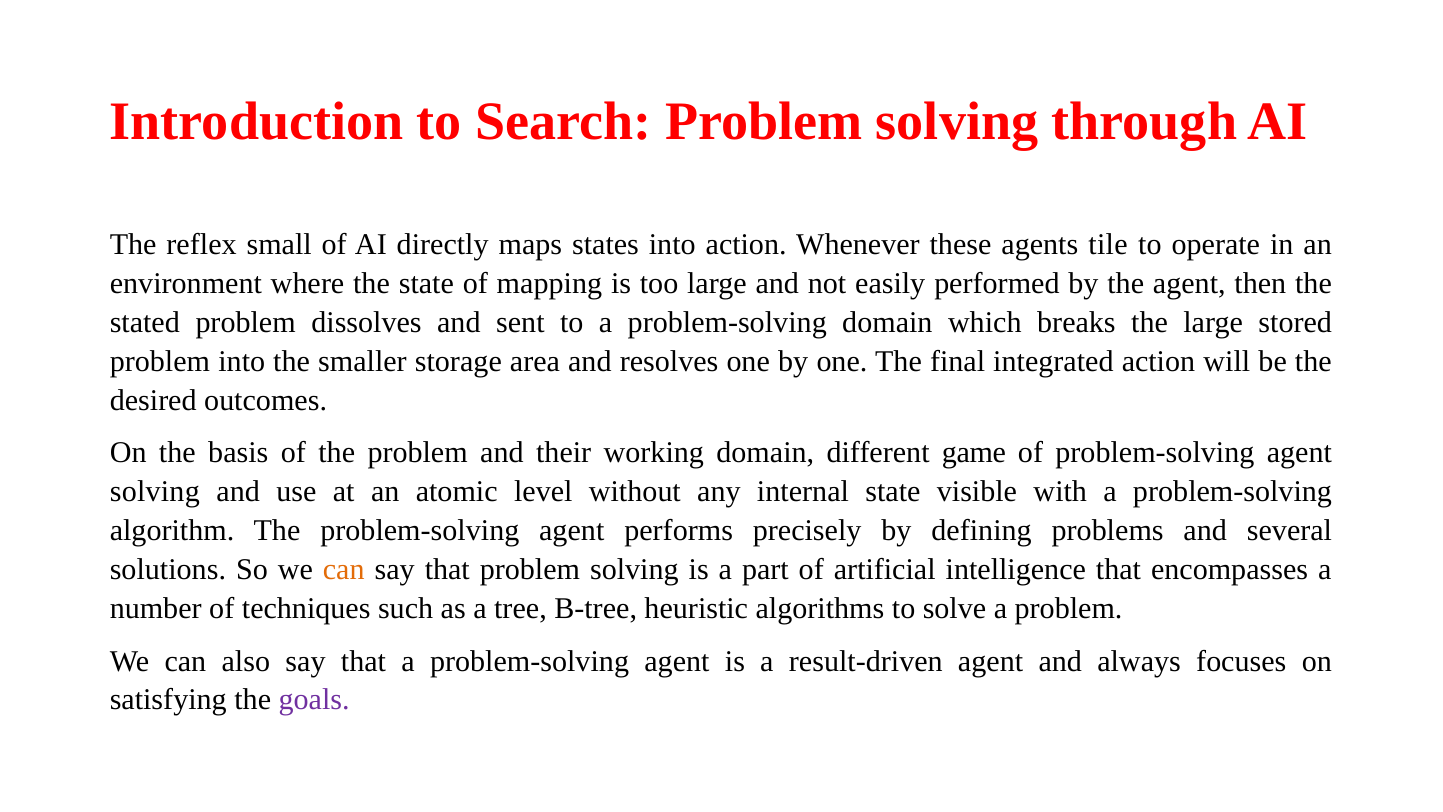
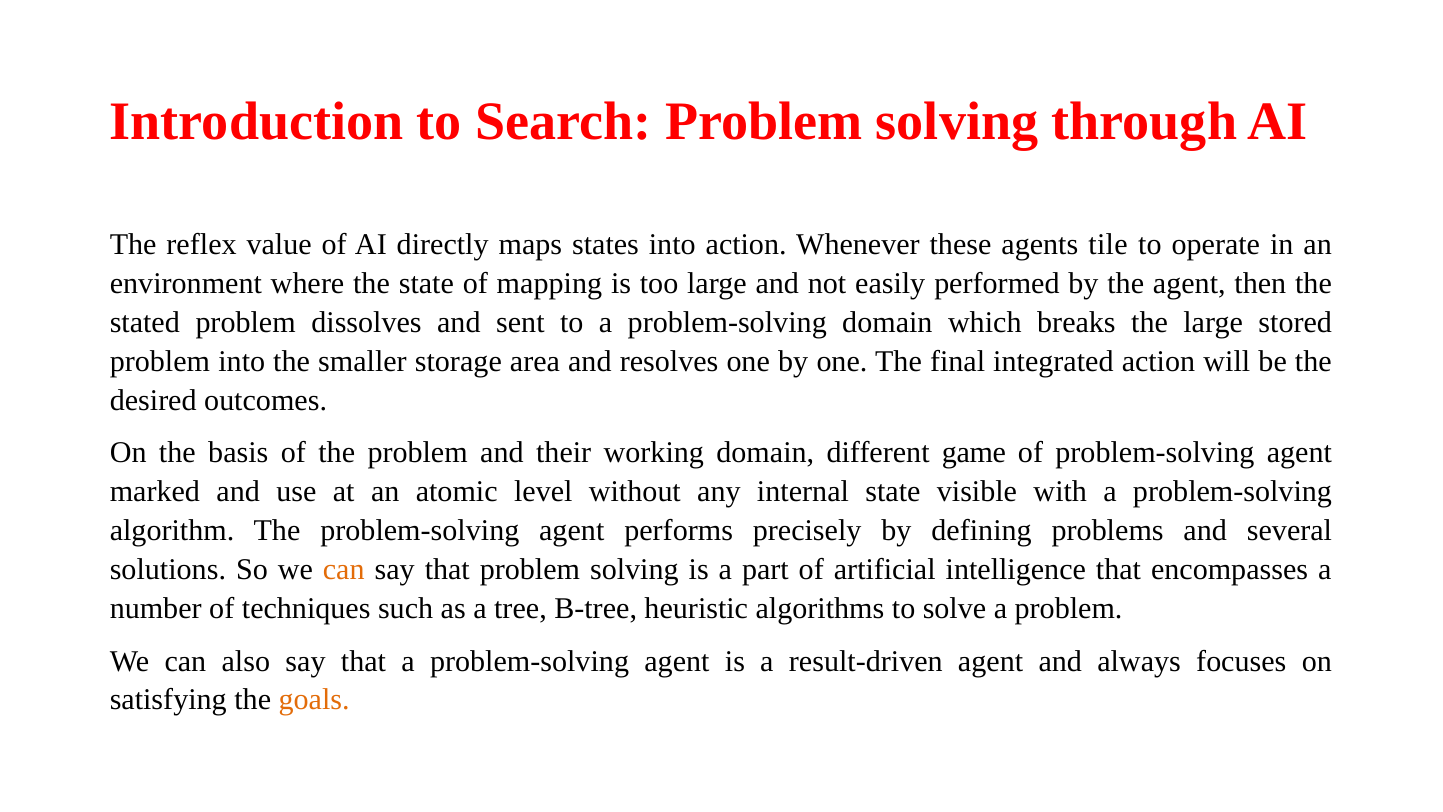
small: small -> value (279, 244)
solving: solving -> marked (155, 492)
goals colour: purple -> orange (314, 700)
